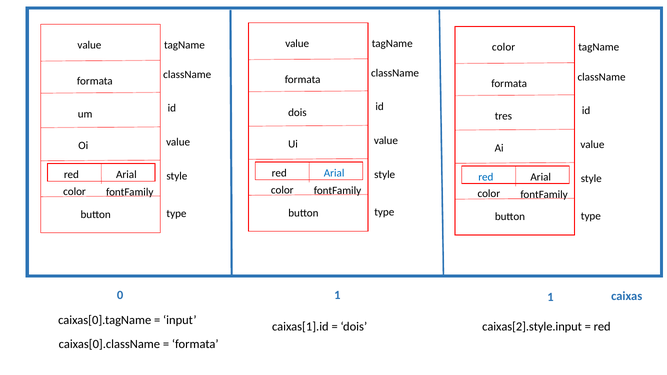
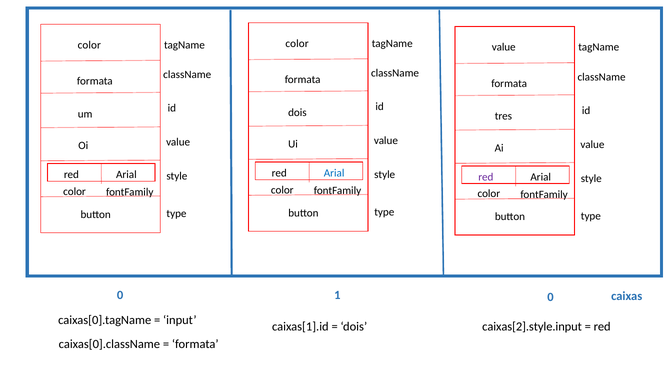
value: value -> color (297, 43)
value: value -> color (89, 45)
color: color -> value (504, 47)
red colour: blue -> purple (486, 177)
1 1: 1 -> 0 (550, 297)
